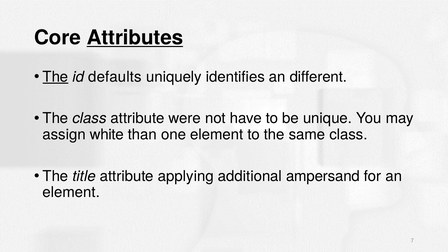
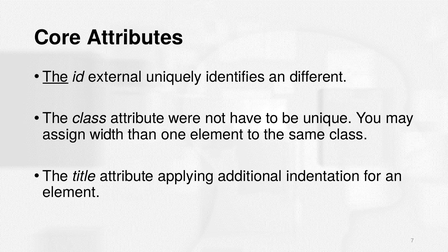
Attributes underline: present -> none (135, 38)
defaults: defaults -> external (115, 77)
white: white -> width (107, 134)
ampersand: ampersand -> indentation (323, 176)
